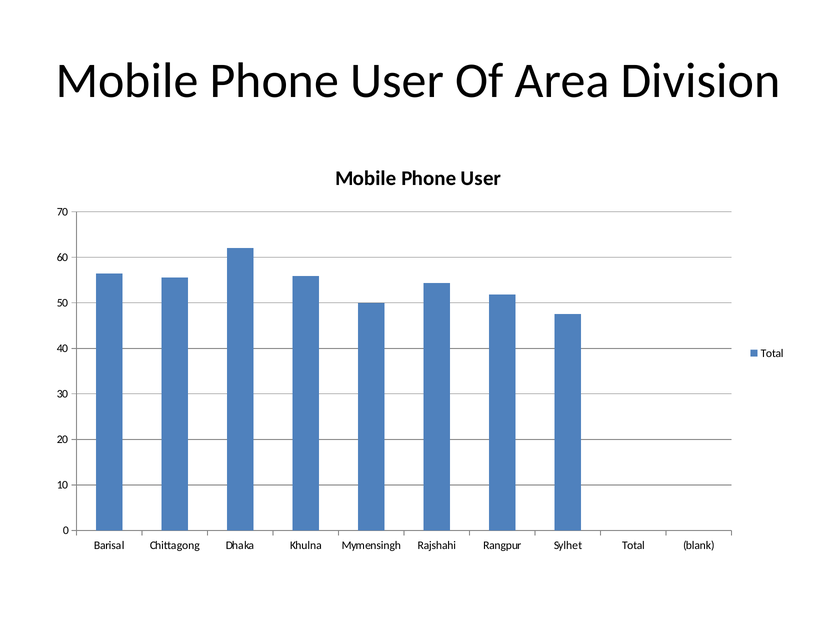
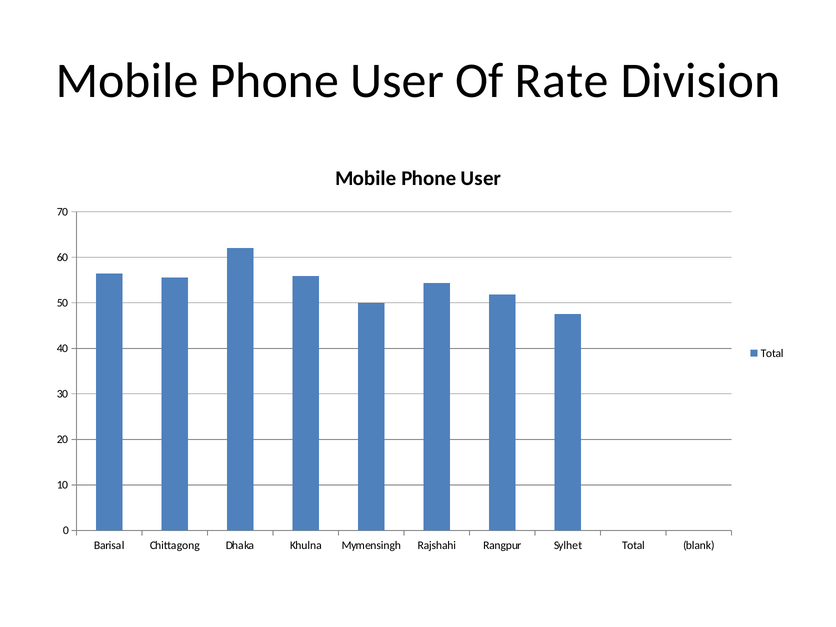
Area: Area -> Rate (562, 81)
